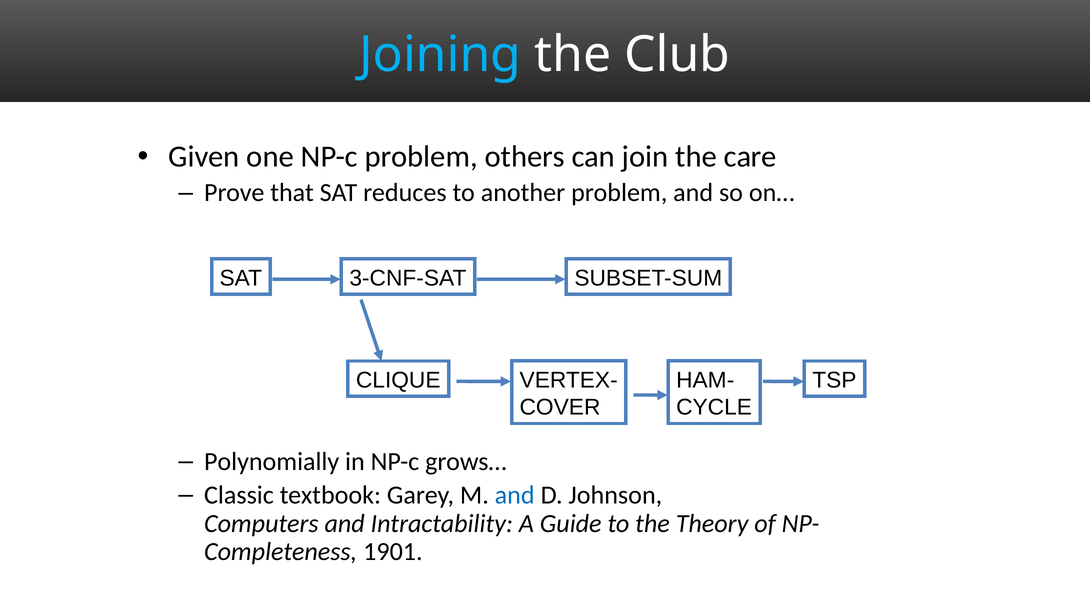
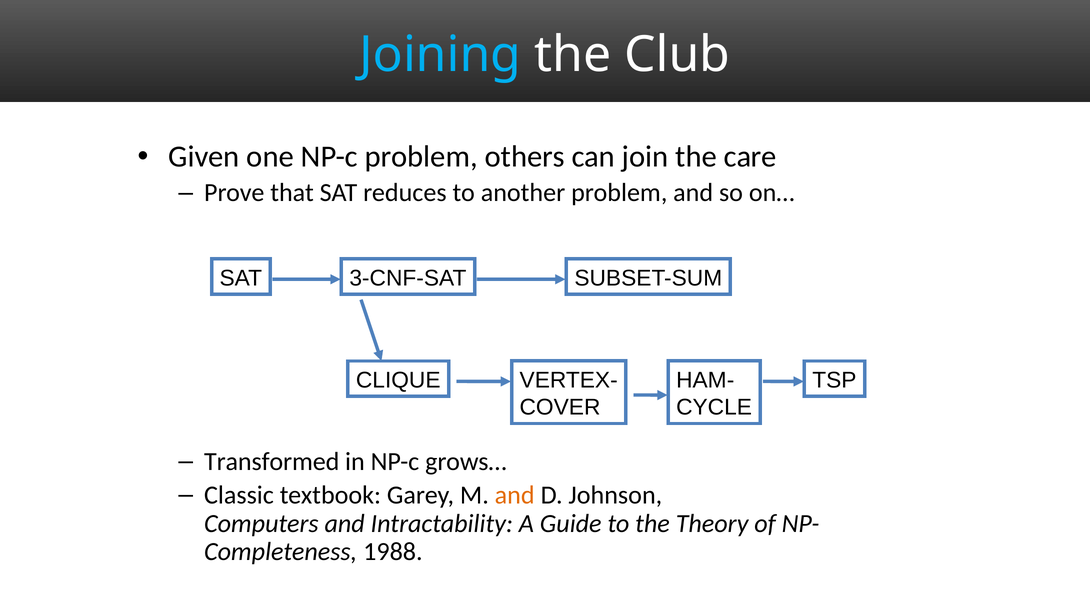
Polynomially: Polynomially -> Transformed (272, 462)
and colour: blue -> orange (515, 495)
1901: 1901 -> 1988 (393, 552)
